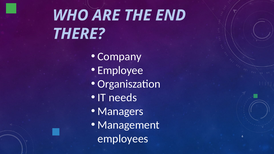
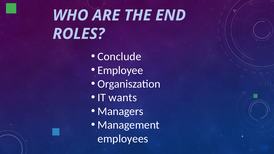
THERE: THERE -> ROLES (79, 34)
Company: Company -> Conclude (119, 57)
needs: needs -> wants (123, 98)
